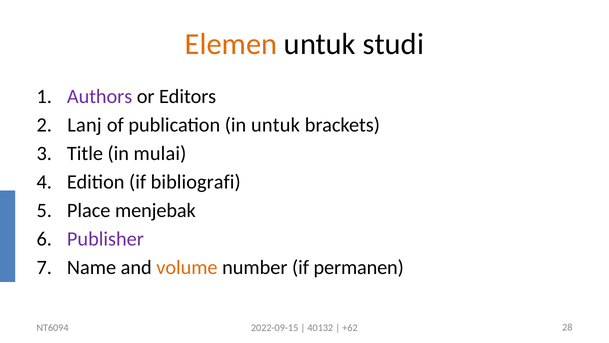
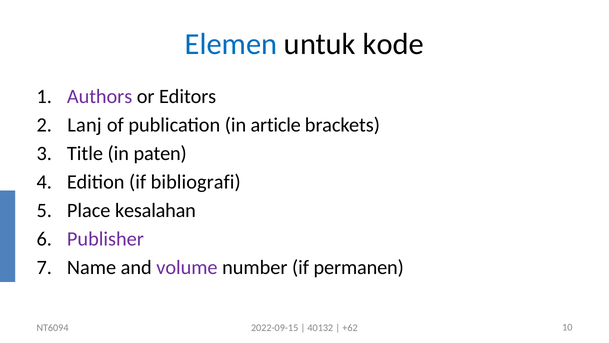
Elemen colour: orange -> blue (231, 44)
studi: studi -> kode (393, 44)
in untuk: untuk -> article (276, 125)
mulai: mulai -> paten (160, 153)
menjebak: menjebak -> kesalahan (155, 210)
volume colour: orange -> purple (187, 267)
28: 28 -> 10 (567, 327)
